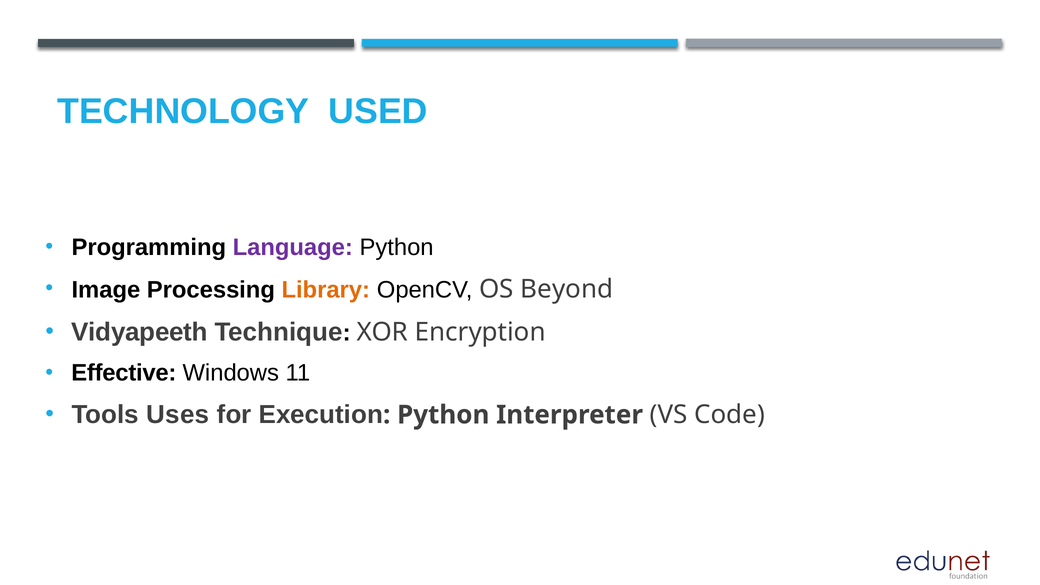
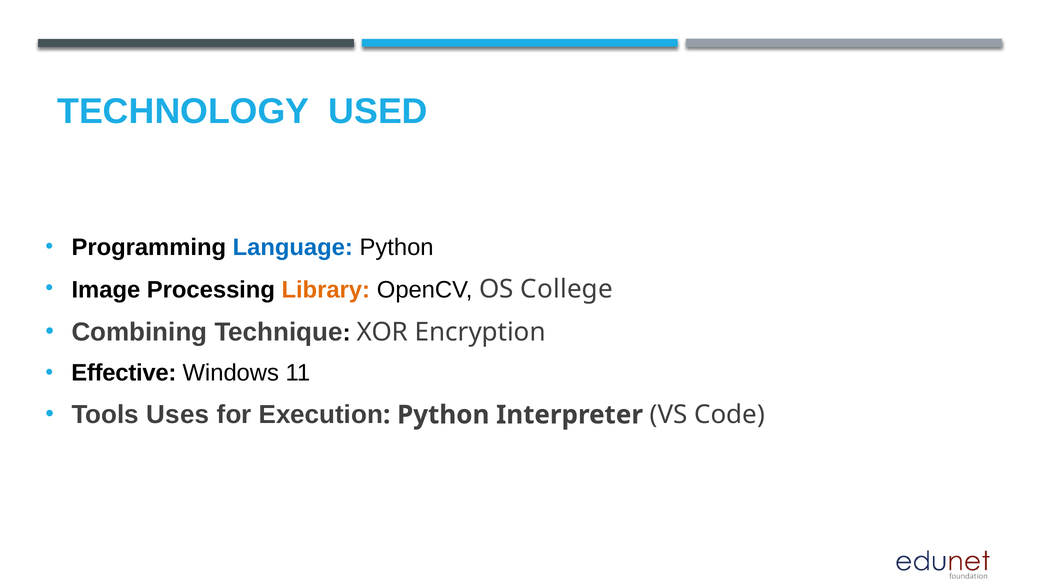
Language colour: purple -> blue (293, 247)
Beyond: Beyond -> College (567, 289)
Vidyapeeth: Vidyapeeth -> Combining (139, 332)
